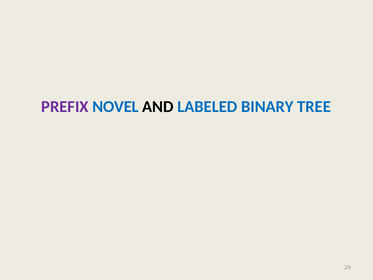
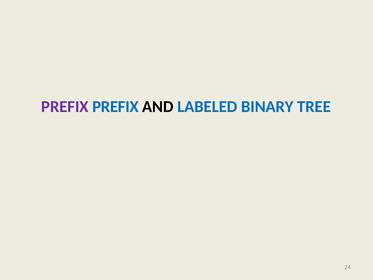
PREFIX NOVEL: NOVEL -> PREFIX (116, 107)
